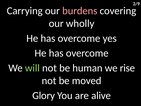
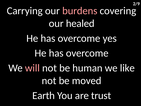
wholly: wholly -> healed (80, 23)
will colour: light green -> pink (32, 68)
rise: rise -> like (127, 68)
Glory: Glory -> Earth (44, 95)
alive: alive -> trust (101, 95)
